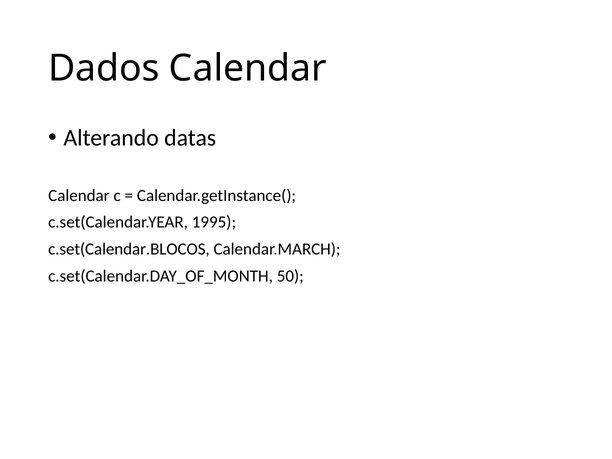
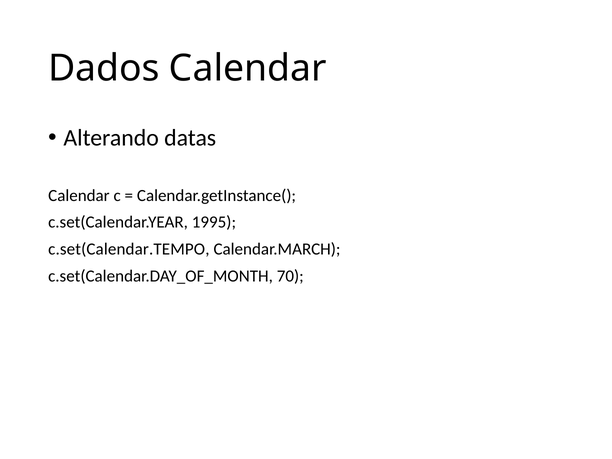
c.set(Calendar.BLOCOS: c.set(Calendar.BLOCOS -> c.set(Calendar.TEMPO (129, 249)
50: 50 -> 70 (290, 276)
